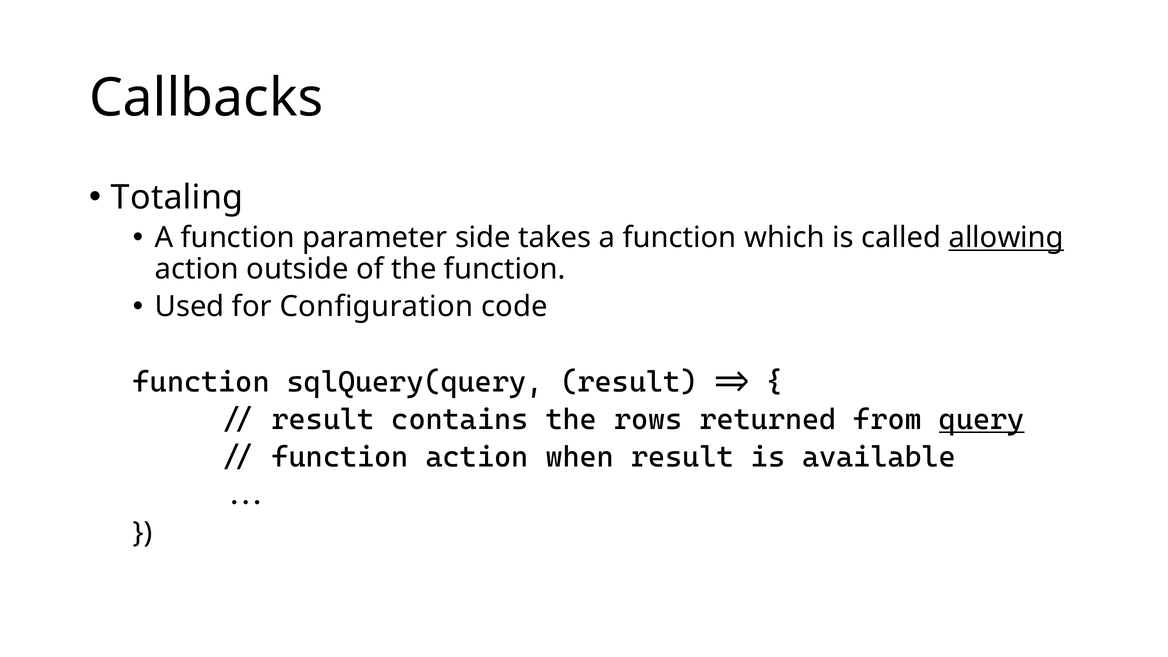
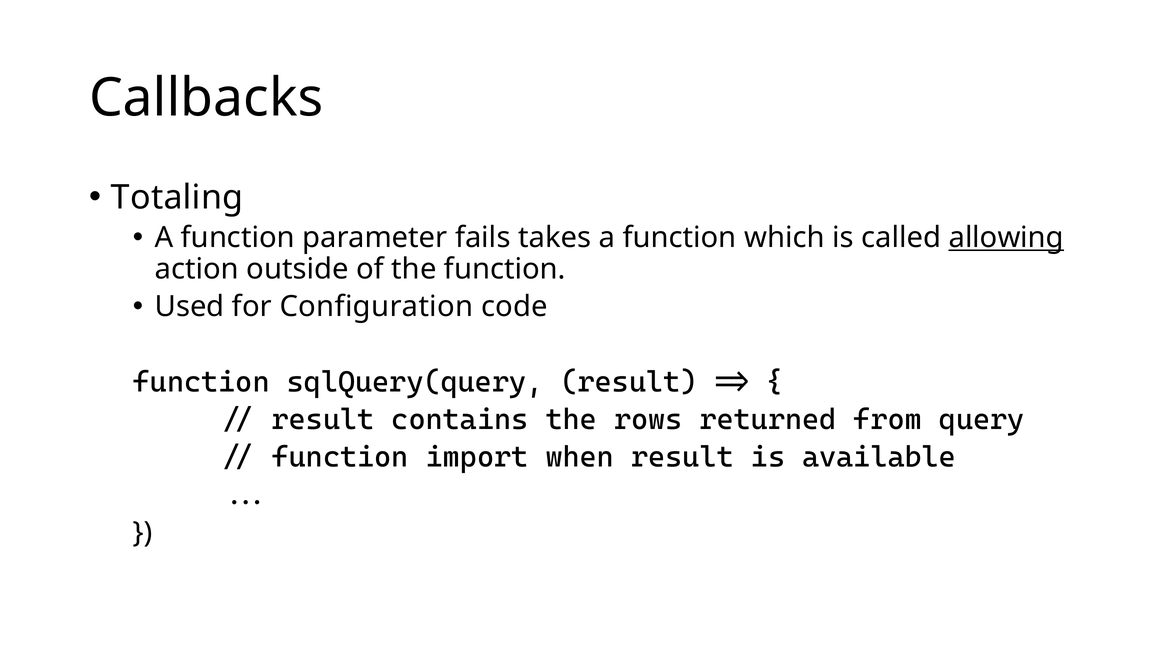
side: side -> fails (483, 238)
query underline: present -> none (982, 420)
function action: action -> import (477, 457)
